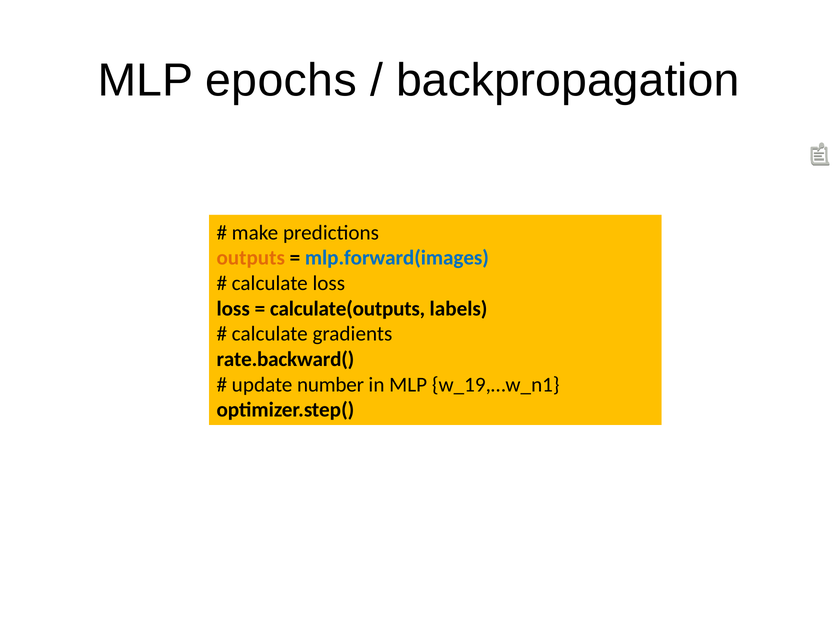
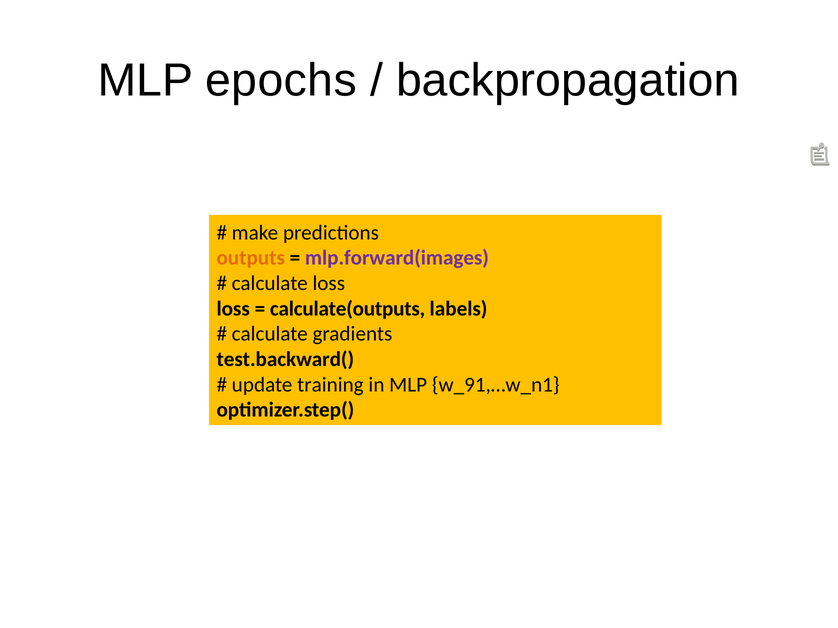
mlp.forward(images colour: blue -> purple (397, 258)
rate.backward(: rate.backward( -> test.backward( (285, 360)
number: number -> training (330, 385)
w_19,…w_n1: w_19,…w_n1 -> w_91,…w_n1 (496, 385)
